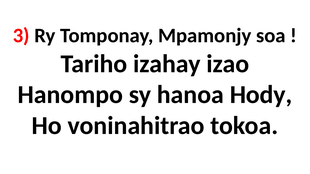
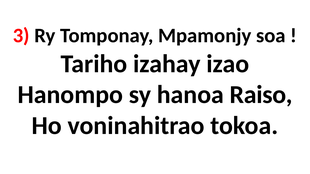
Hody: Hody -> Raiso (261, 95)
